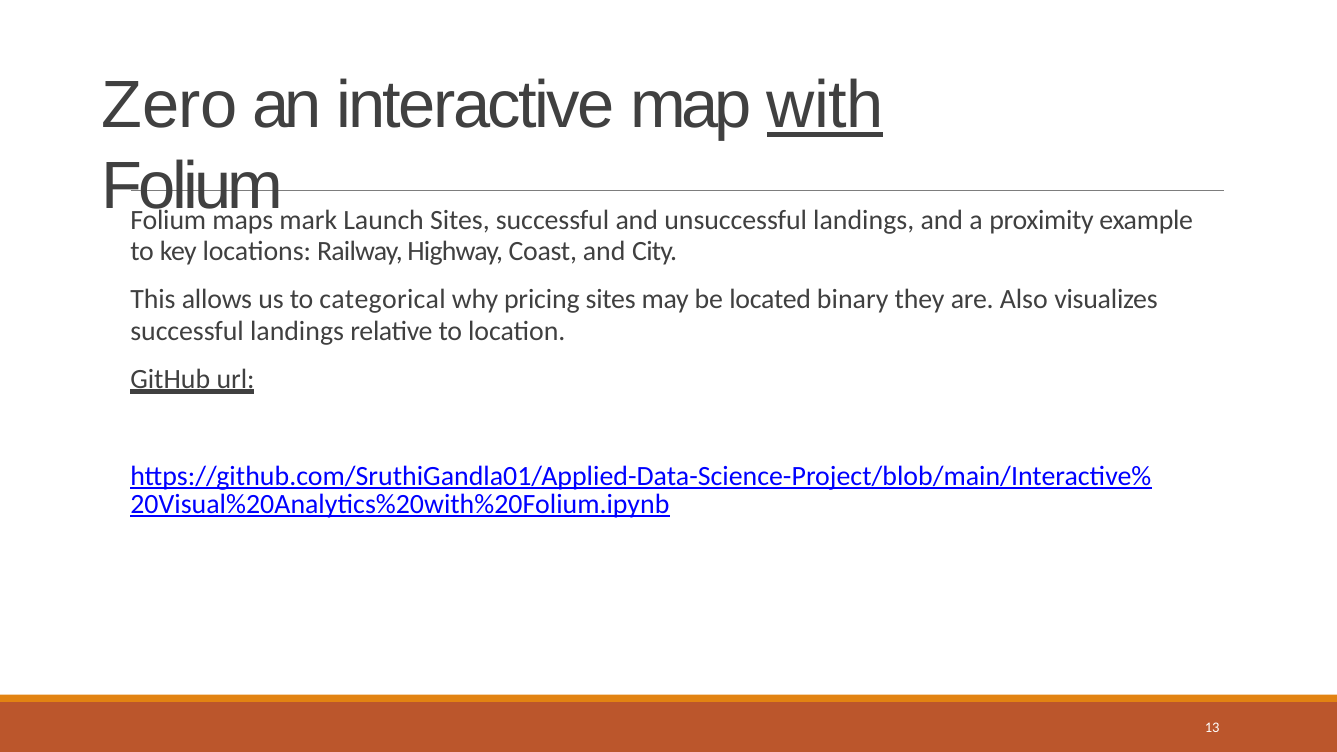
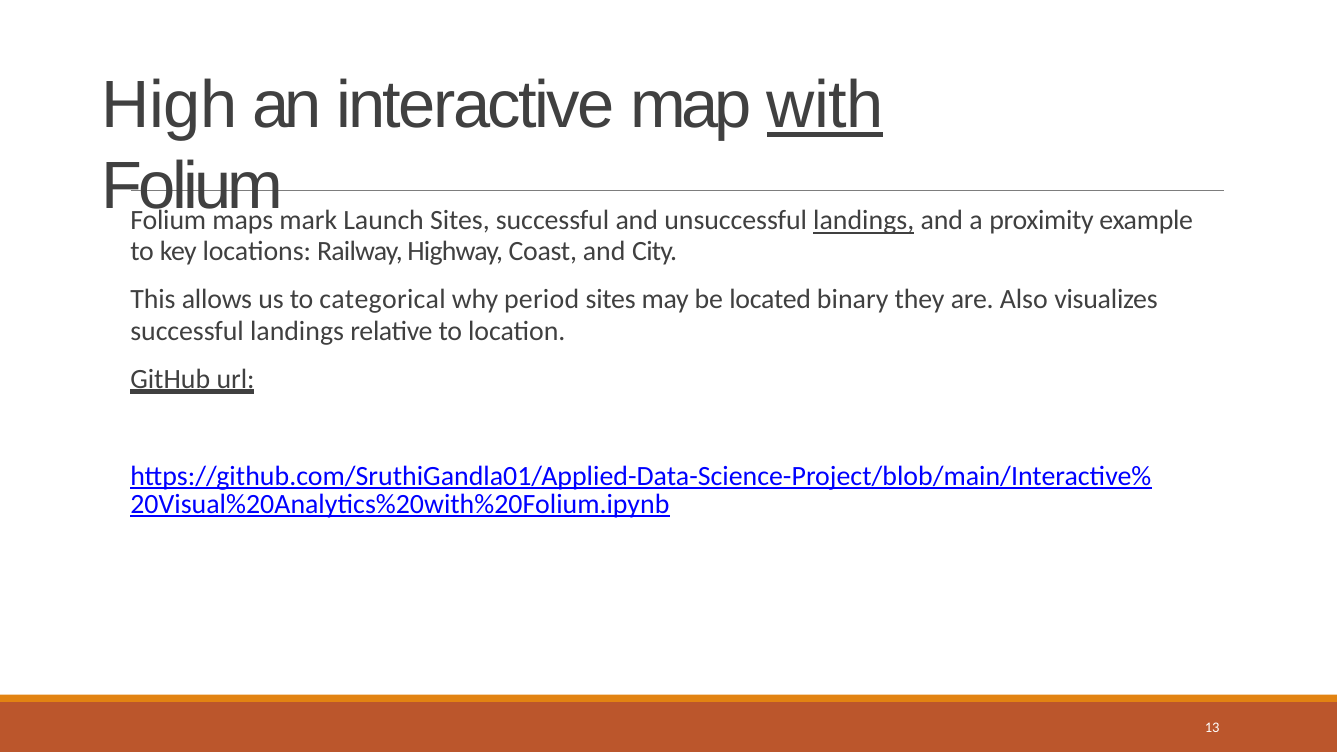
Zero: Zero -> High (170, 106)
landings underline: none -> present (864, 221)
pricing: pricing -> period (542, 299)
